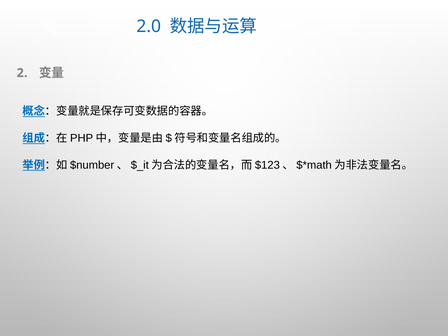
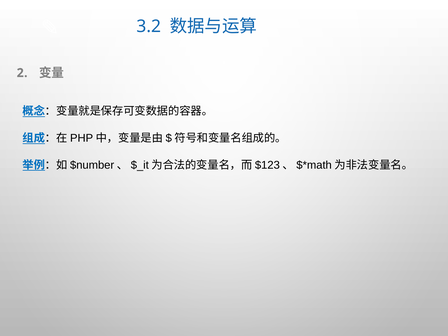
2.0: 2.0 -> 3.2 (149, 26)
